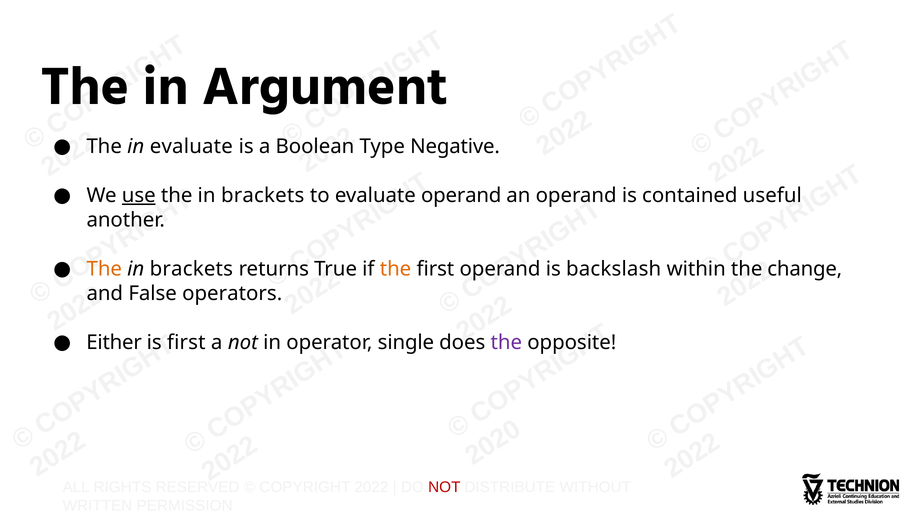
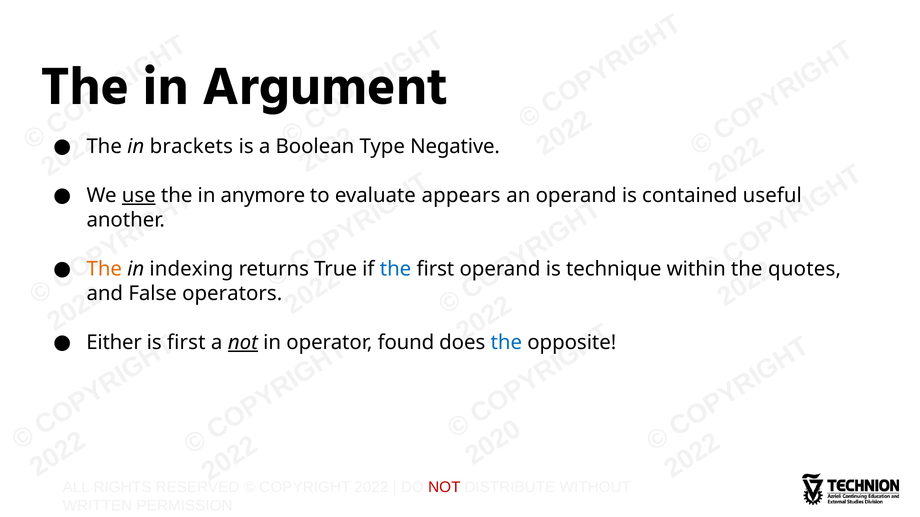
in evaluate: evaluate -> brackets (191, 147)
brackets: brackets -> anymore (263, 196)
operand: operand -> appears (461, 196)
brackets: brackets -> indexing (191, 269)
the colour: orange -> blue (396, 269)
backslash: backslash -> technique (614, 269)
change: change -> quotes (805, 269)
not underline: none -> present (243, 343)
single: single -> found (406, 343)
the colour: purple -> blue (506, 343)
